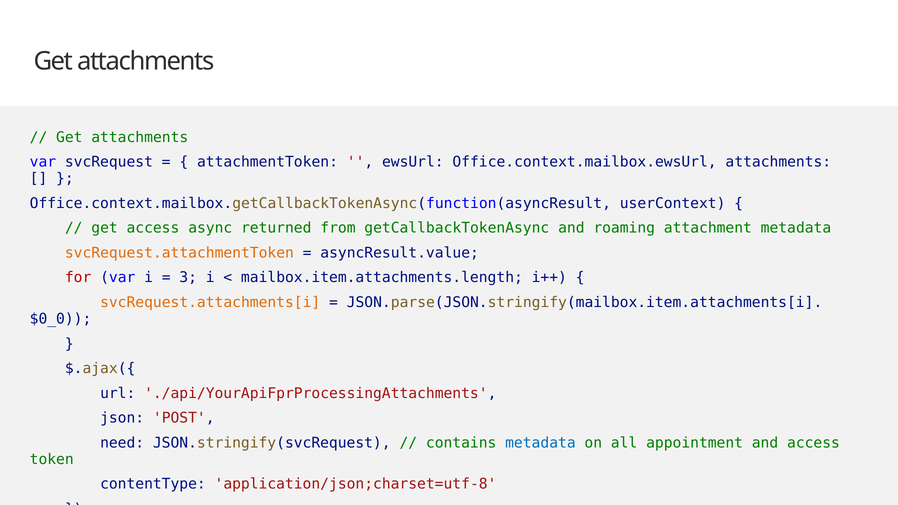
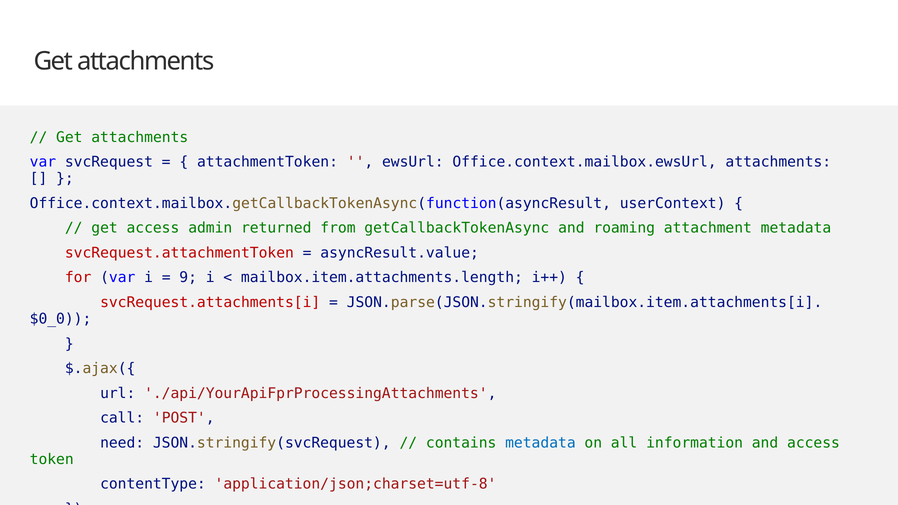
async: async -> admin (210, 228)
svcRequest.attachmentToken colour: orange -> red (179, 253)
3: 3 -> 9 (188, 278)
svcRequest.attachments[i colour: orange -> red (210, 302)
json: json -> call (122, 418)
appointment: appointment -> information (695, 443)
